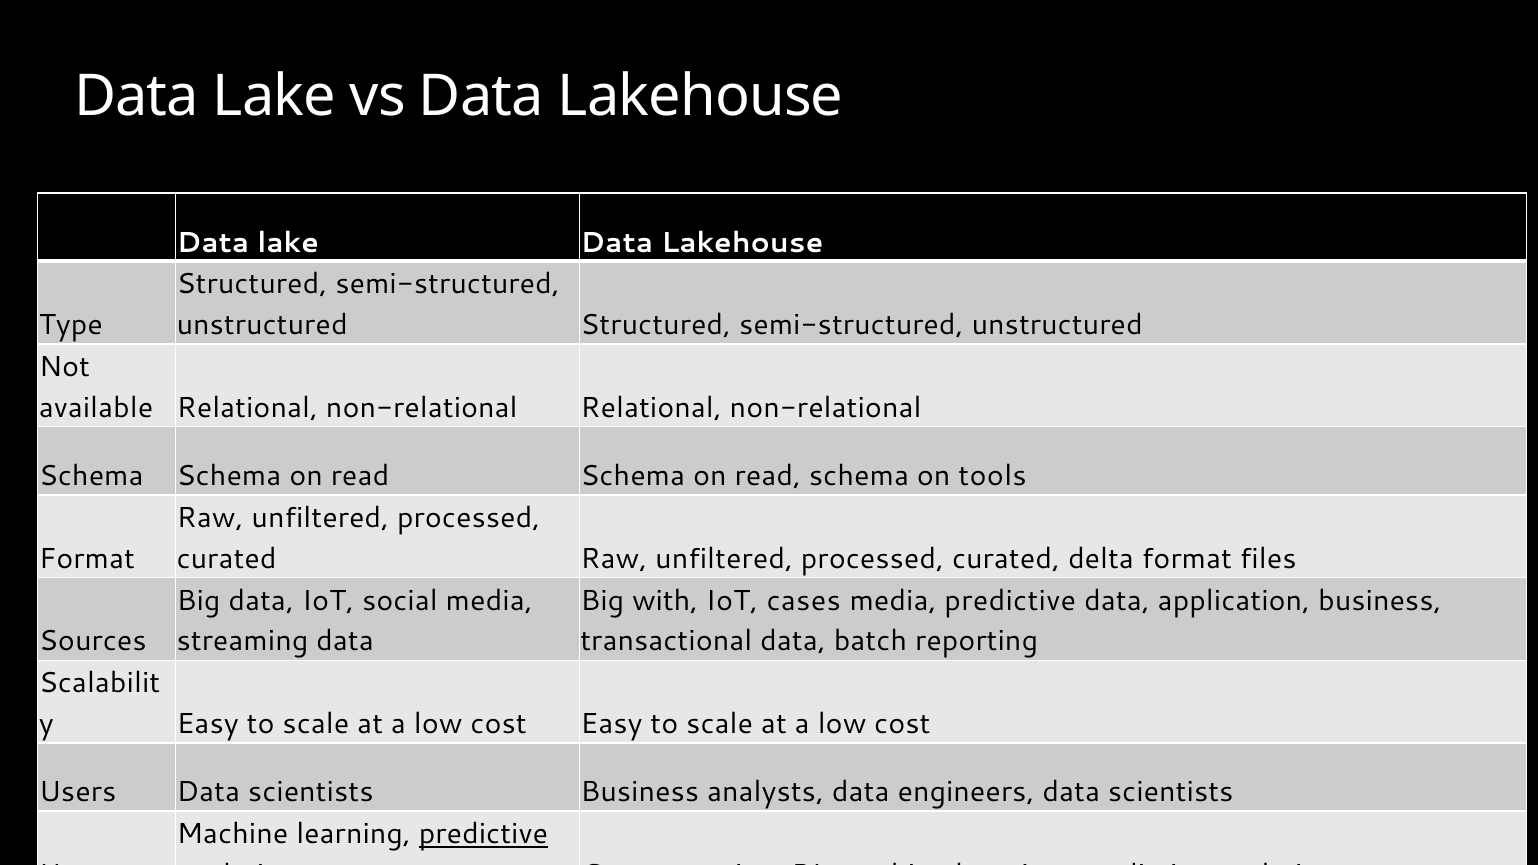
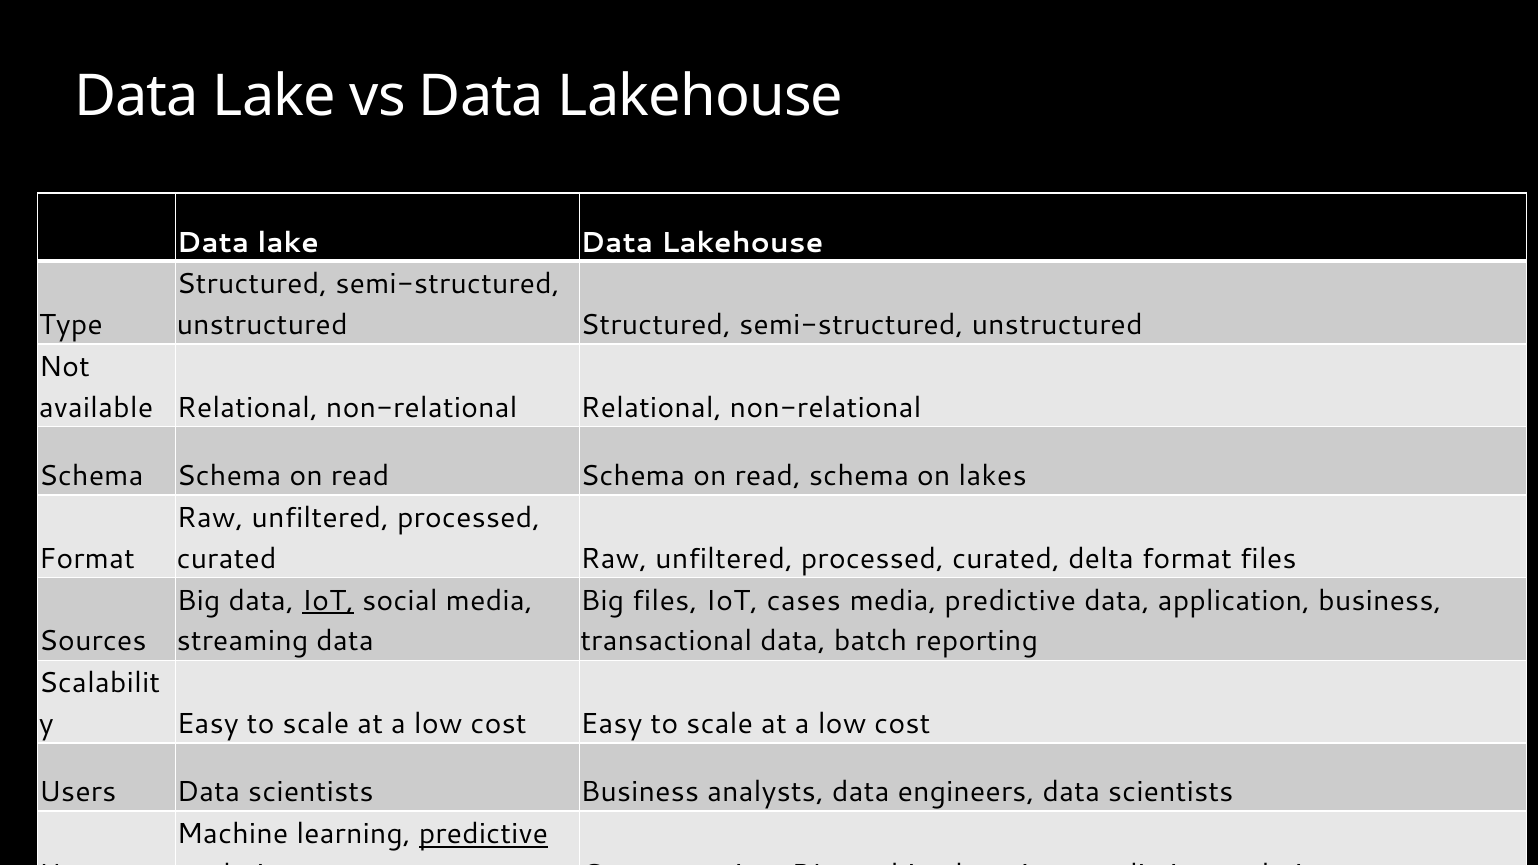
tools: tools -> lakes (993, 476)
IoT underline: none -> present (328, 601)
Big with: with -> files (665, 601)
